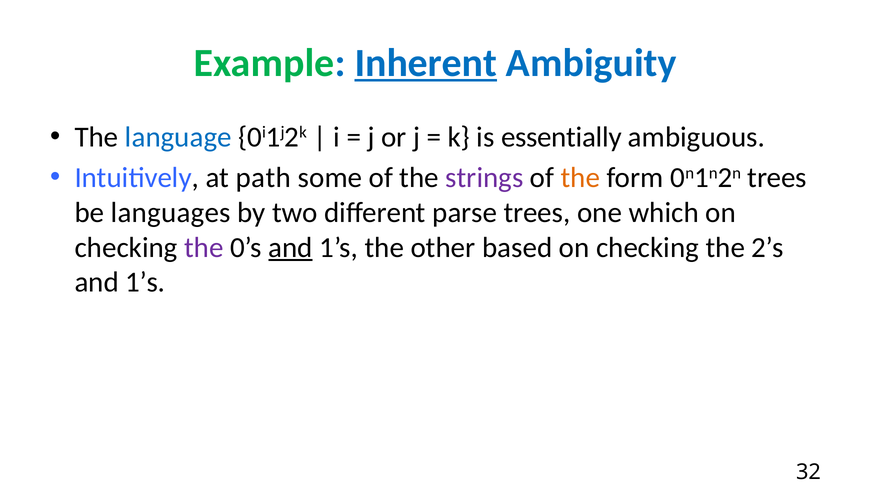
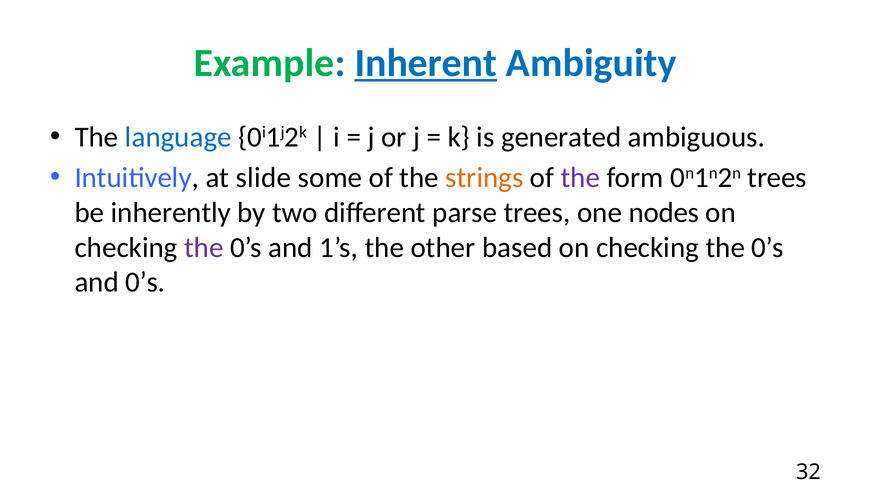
essentially: essentially -> generated (561, 137)
path: path -> slide (263, 178)
strings colour: purple -> orange (484, 178)
the colour: orange -> purple (580, 178)
languages: languages -> inherently (171, 213)
which: which -> nodes (664, 213)
and underline: present -> none (291, 247)
2’s: 2’s -> 0’s (767, 247)
1’s: 1’s -> 0’s (145, 282)
